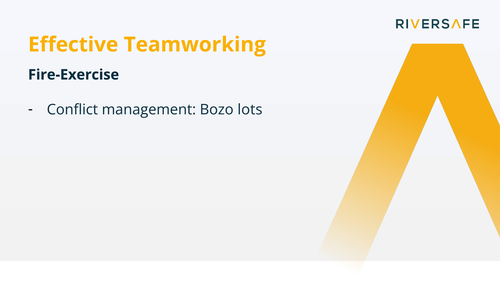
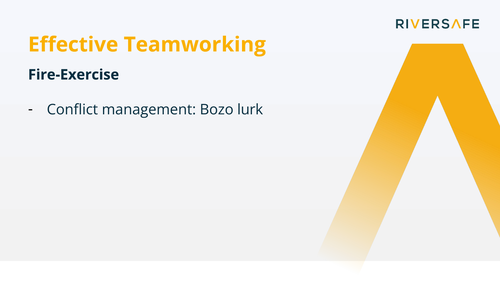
lots: lots -> lurk (250, 110)
